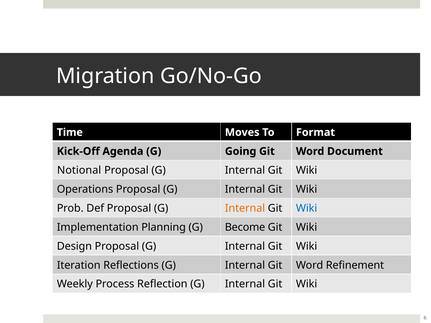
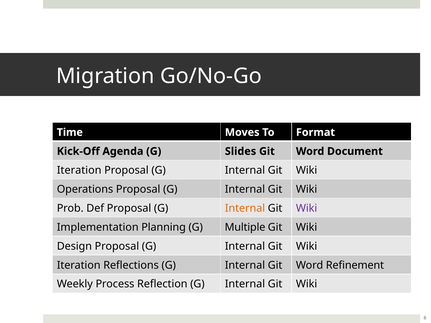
Going: Going -> Slides (241, 151)
Notional: Notional -> Iteration (79, 170)
Wiki colour: blue -> purple (307, 208)
Become: Become -> Multiple (245, 227)
